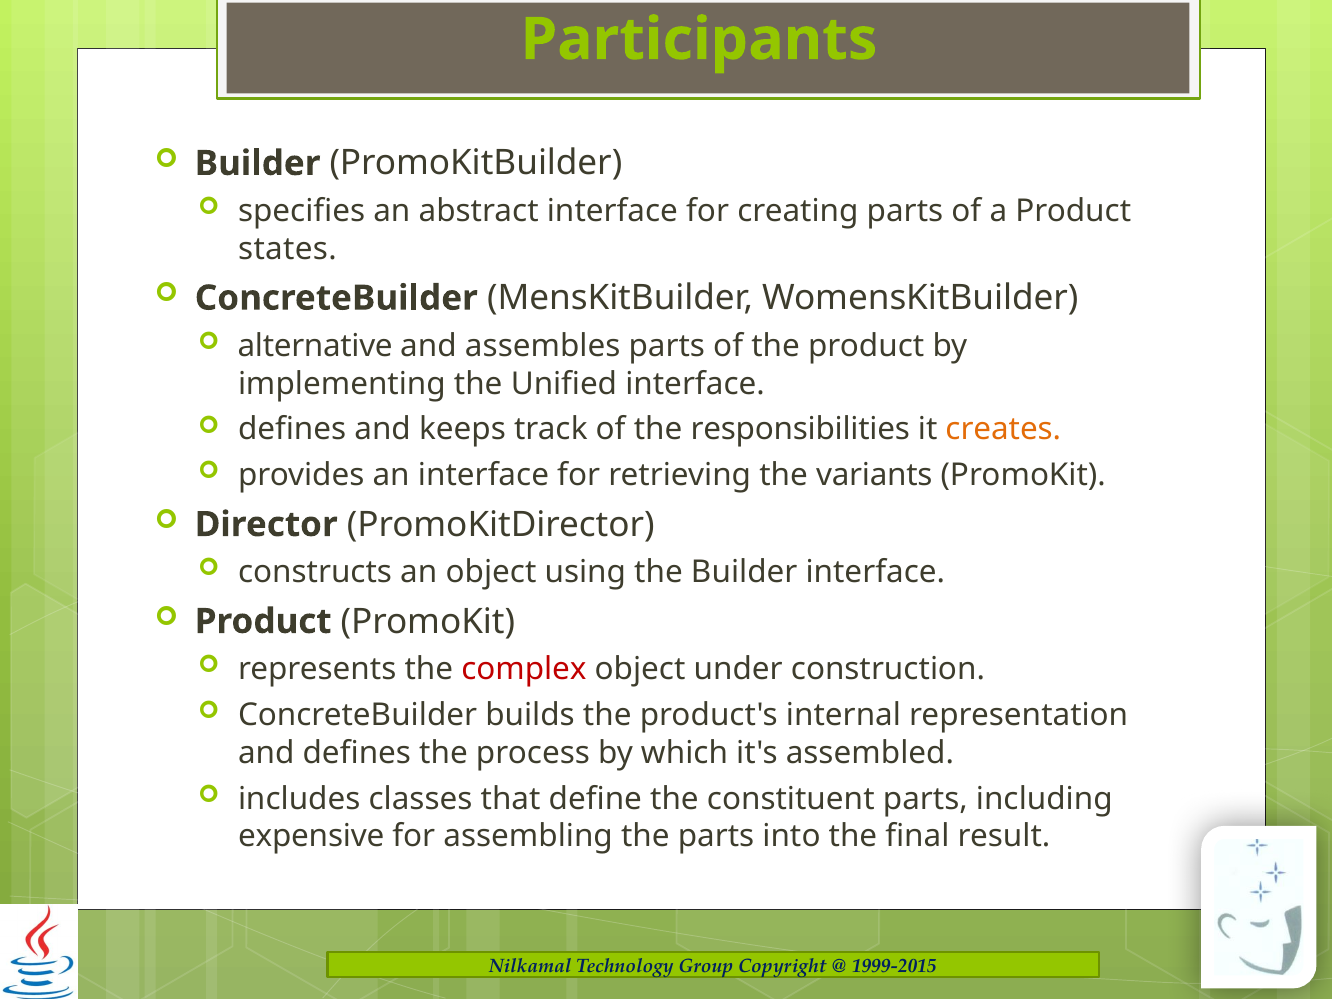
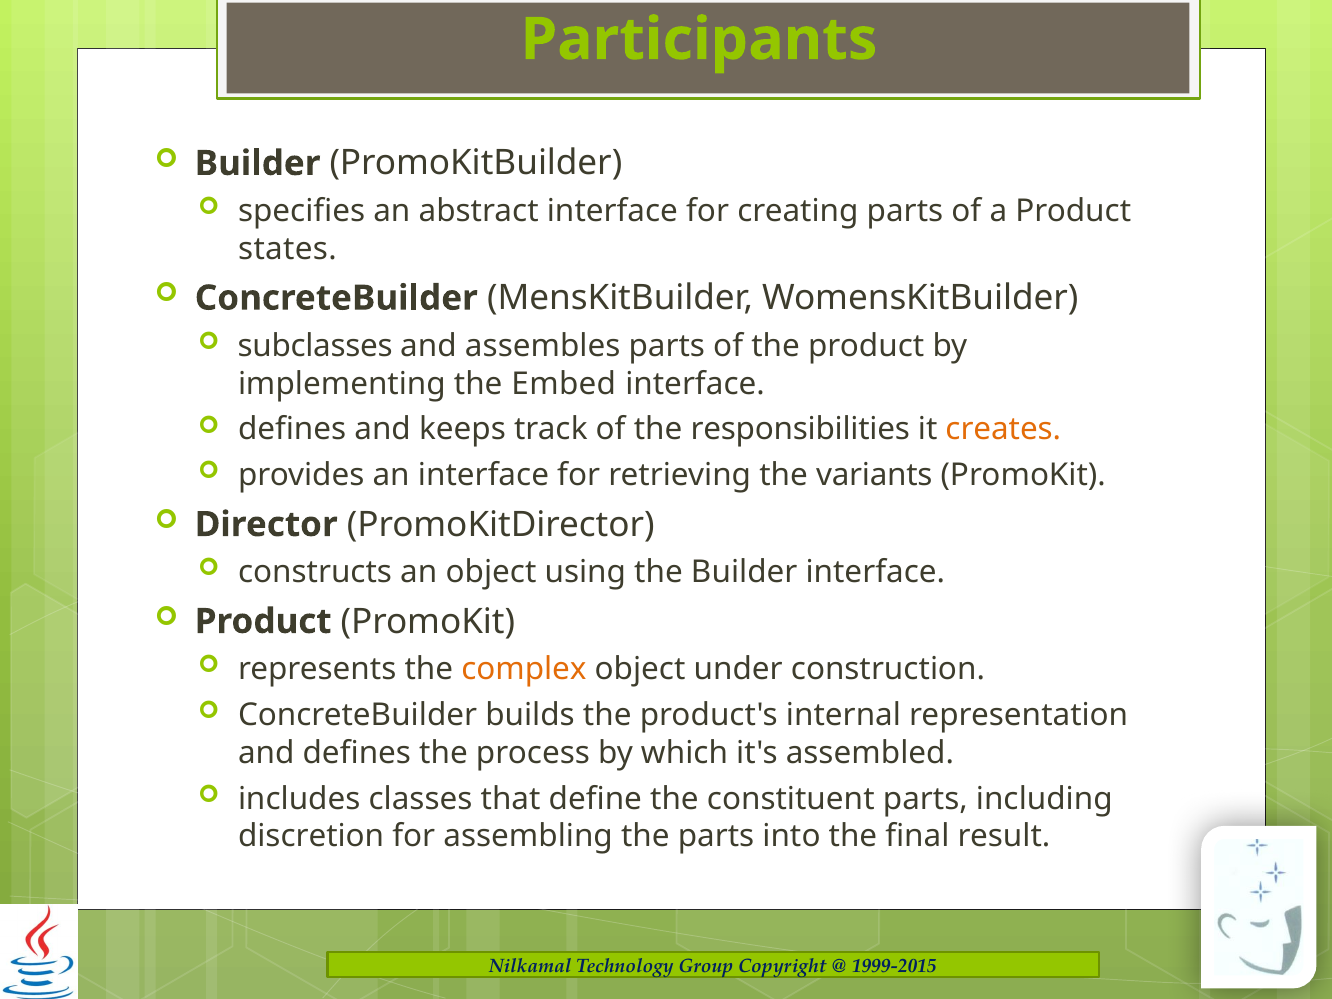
alternative: alternative -> subclasses (315, 346)
Unified: Unified -> Embed (564, 384)
complex colour: red -> orange (524, 669)
expensive: expensive -> discretion (311, 837)
